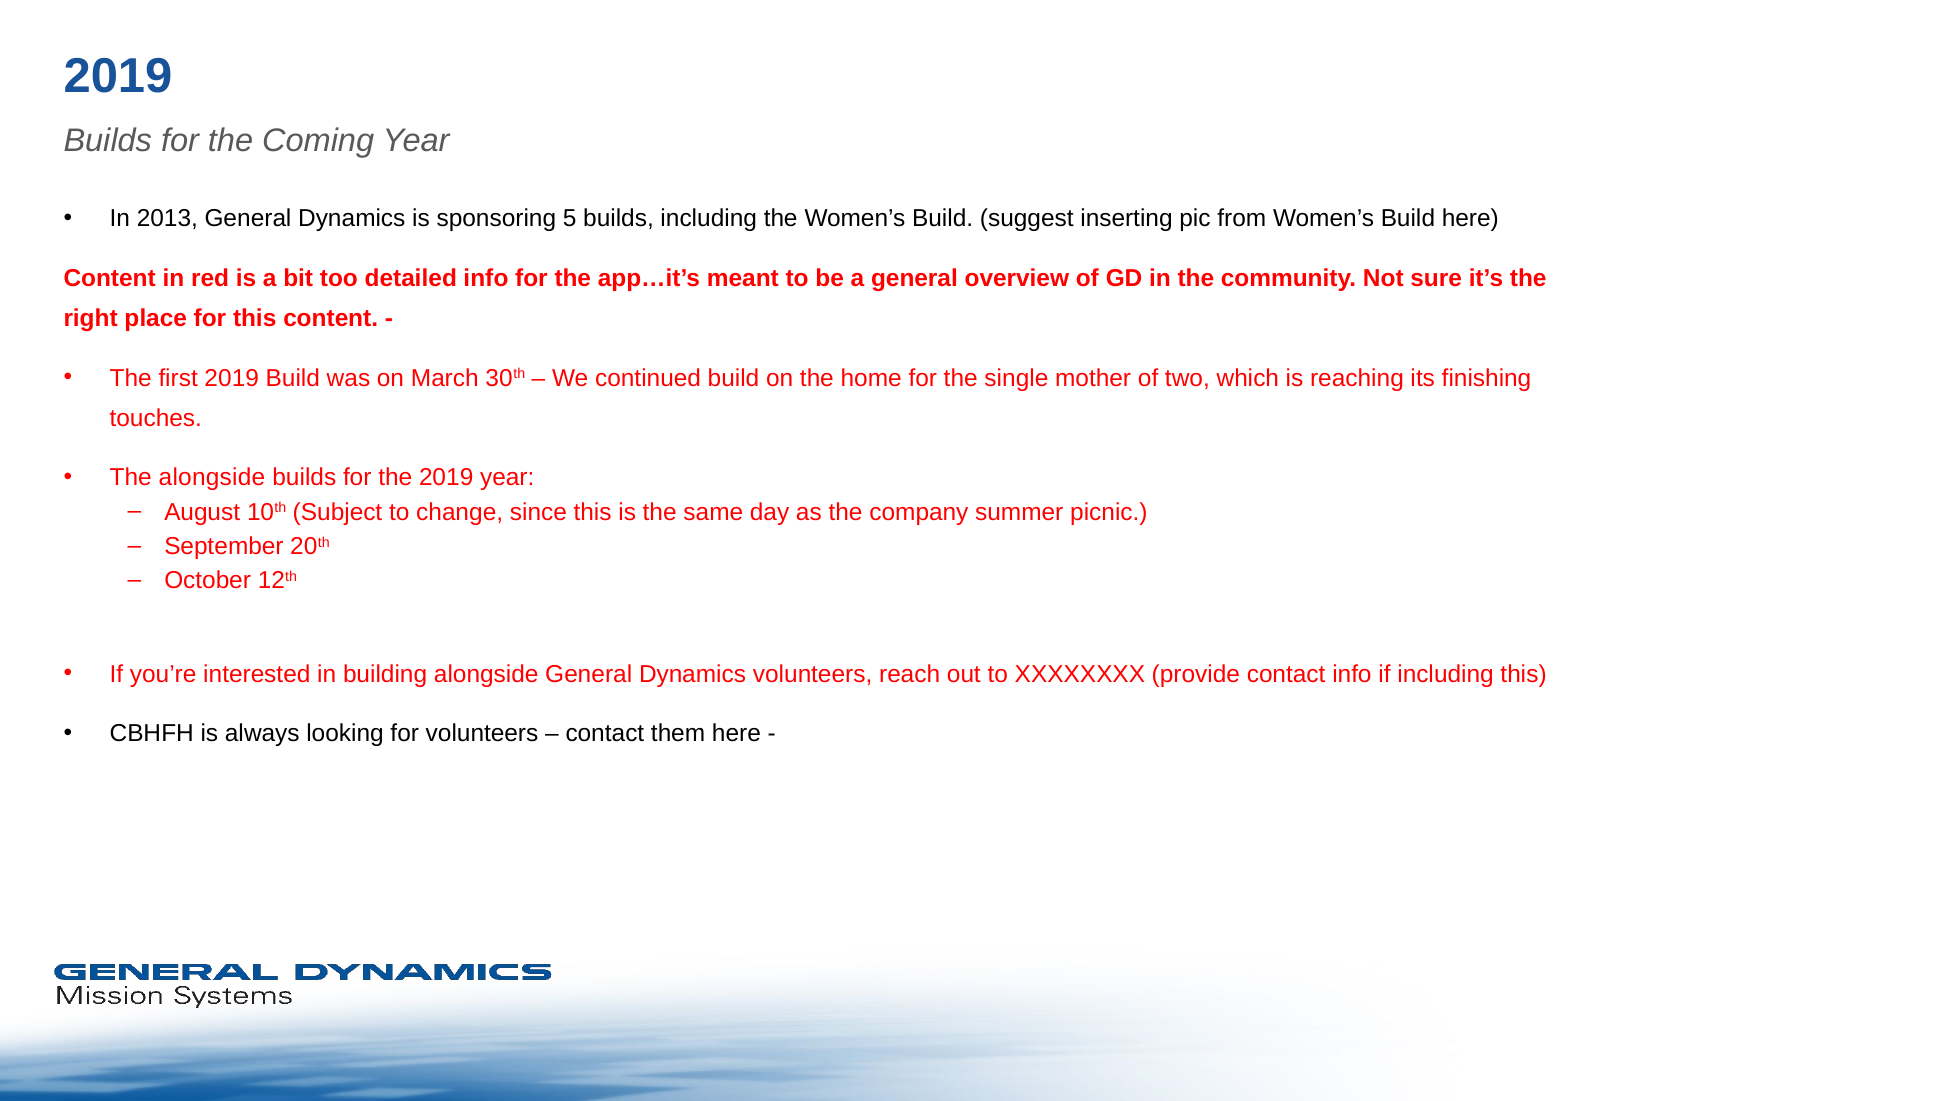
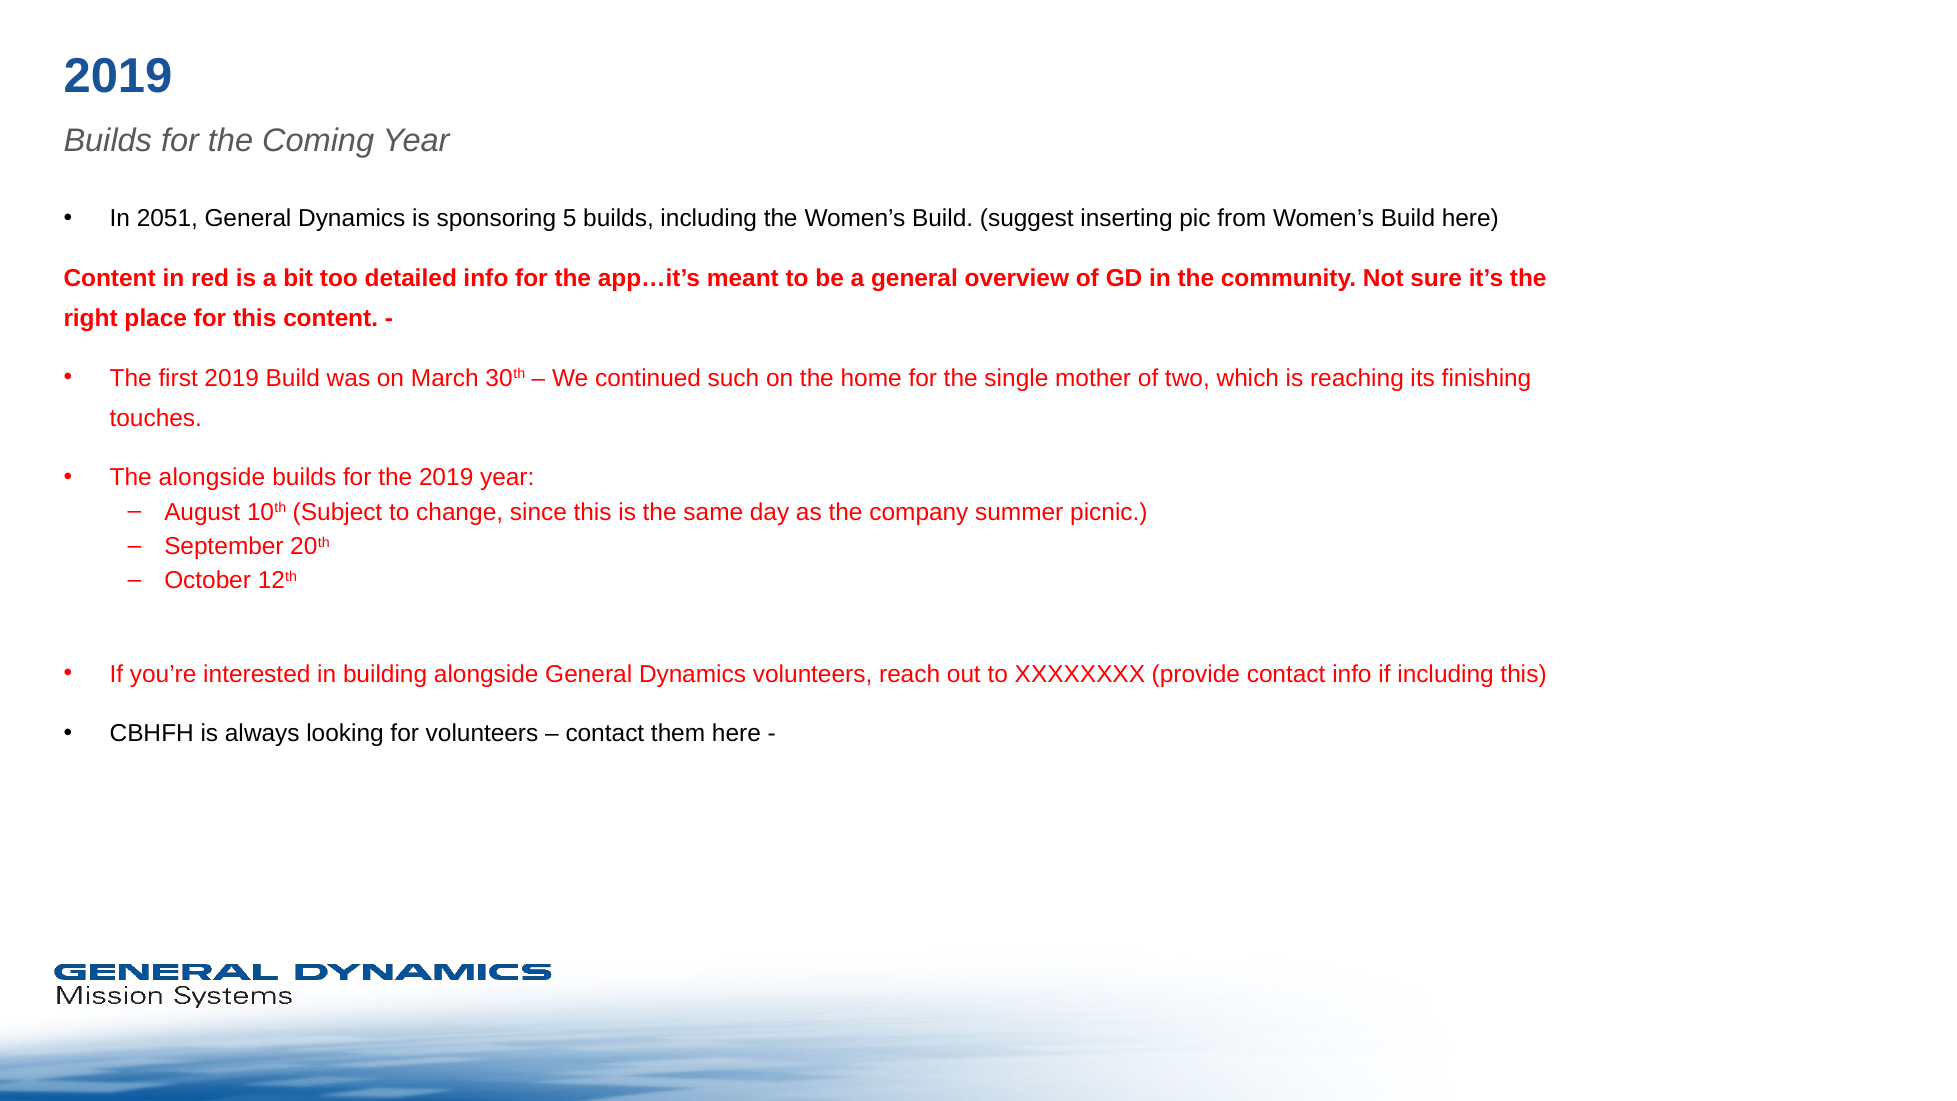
2013: 2013 -> 2051 (167, 219)
continued build: build -> such (733, 378)
